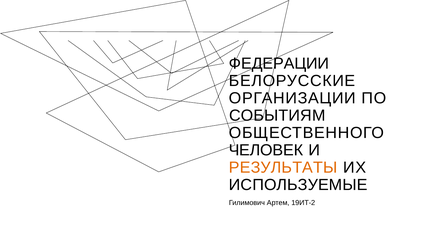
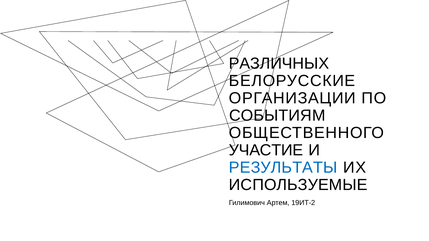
ФЕДЕРАЦИИ: ФЕДЕРАЦИИ -> РАЗЛИЧНЫХ (279, 63)
ЧЕЛОВЕК: ЧЕЛОВЕК -> УЧАСТИЕ (266, 150)
РЕЗУЛЬТАТЫ colour: orange -> blue (283, 168)
